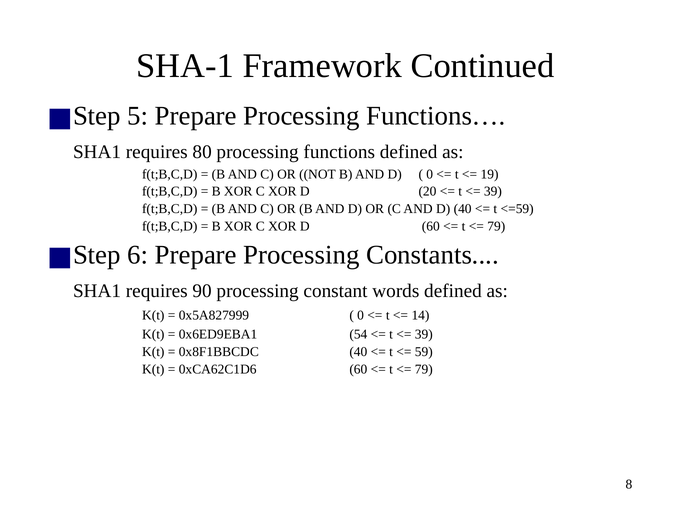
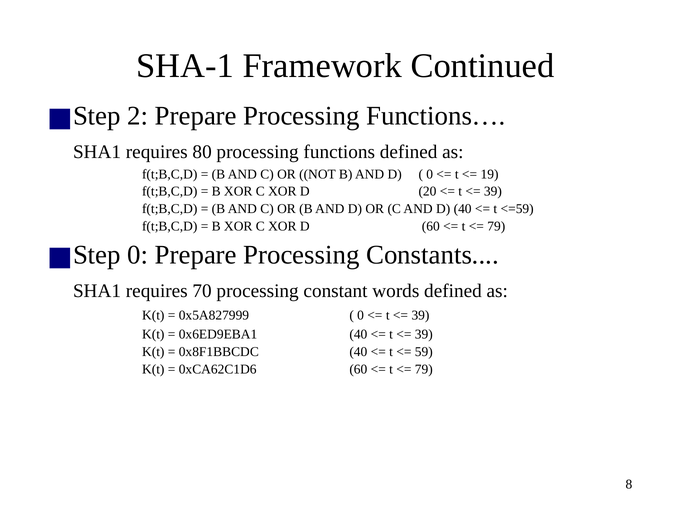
5: 5 -> 2 (138, 116)
Step 6: 6 -> 0 (138, 255)
90: 90 -> 70 (202, 291)
14: 14 -> 39 (420, 315)
0x6ED9EBA1 54: 54 -> 40 (358, 335)
